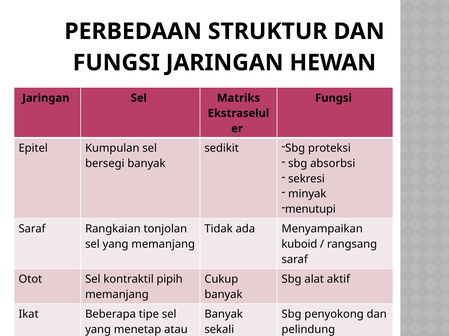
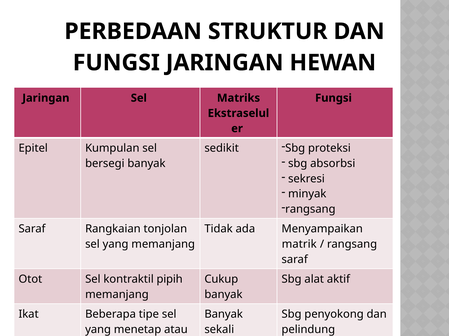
menutupi: menutupi -> rangsang (310, 210)
kuboid: kuboid -> matrik (299, 245)
